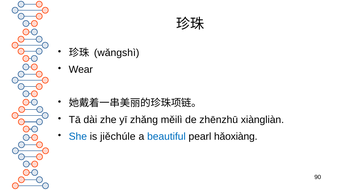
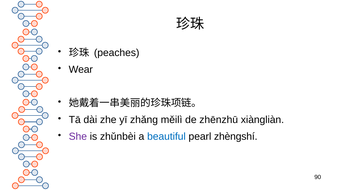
wǎngshì: wǎngshì -> peaches (117, 53)
She colour: blue -> purple (78, 137)
jiěchúle: jiěchúle -> zhǔnbèi (118, 137)
hǎoxiàng: hǎoxiàng -> zhèngshí (236, 137)
